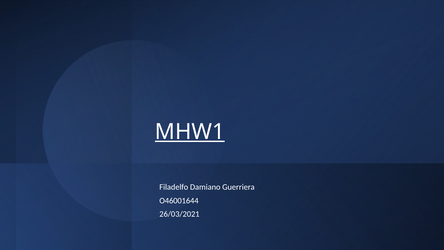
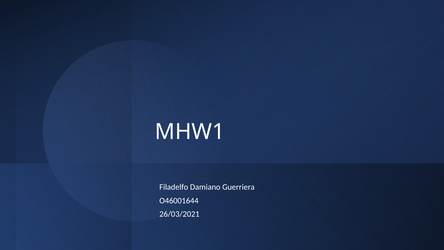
MHW1 underline: present -> none (190, 132)
